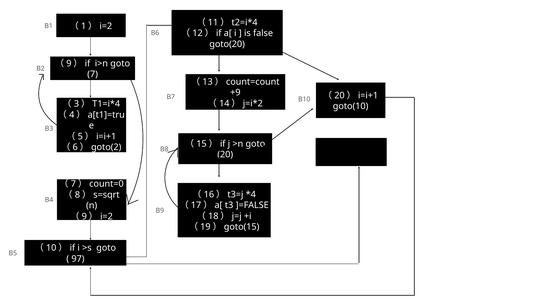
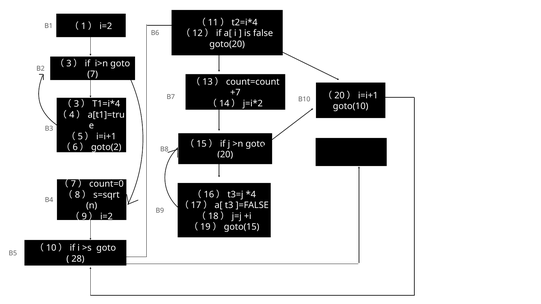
9: 9 -> 3 (69, 64)
+9: +9 -> +7 (235, 93)
97: 97 -> 28 (78, 259)
